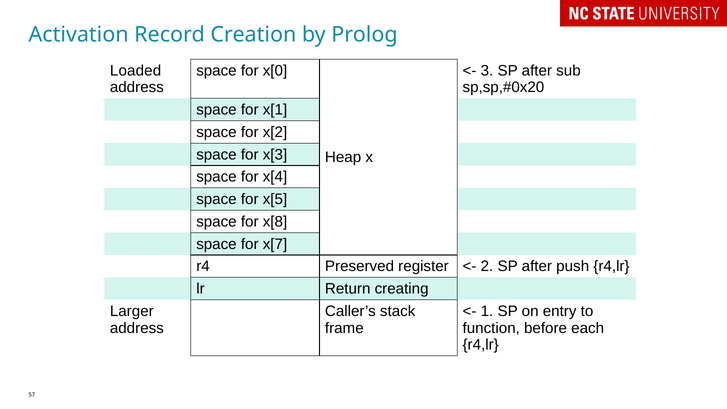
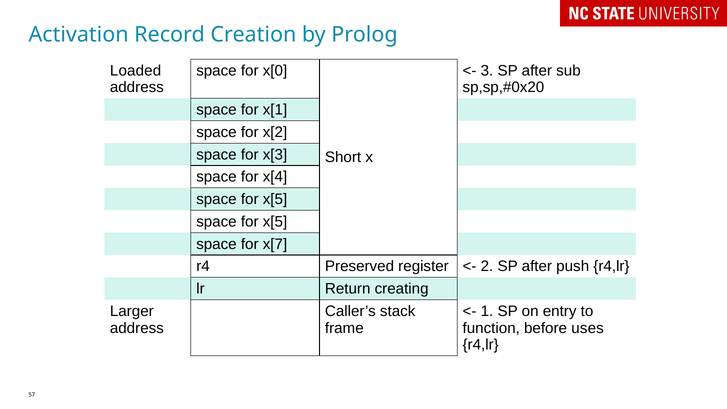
Heap: Heap -> Short (343, 157)
x[8: x[8 -> x[5 (275, 222)
each: each -> uses (588, 328)
